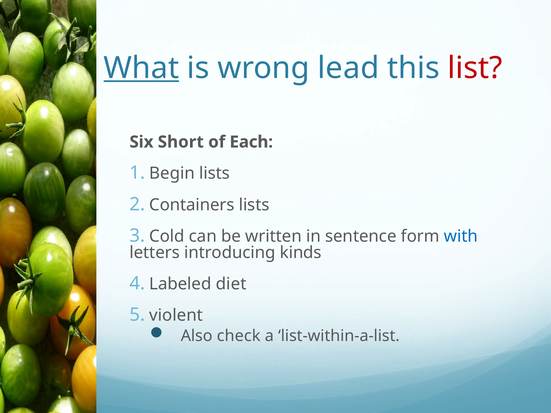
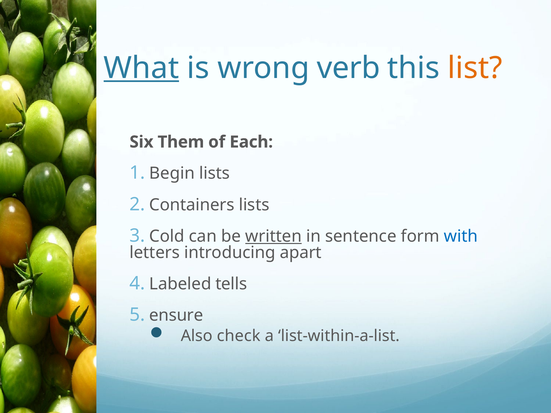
lead: lead -> verb (349, 68)
list colour: red -> orange (475, 68)
Short: Short -> Them (181, 142)
written underline: none -> present (274, 236)
kinds: kinds -> apart (301, 253)
diet: diet -> tells (231, 284)
violent: violent -> ensure (176, 316)
